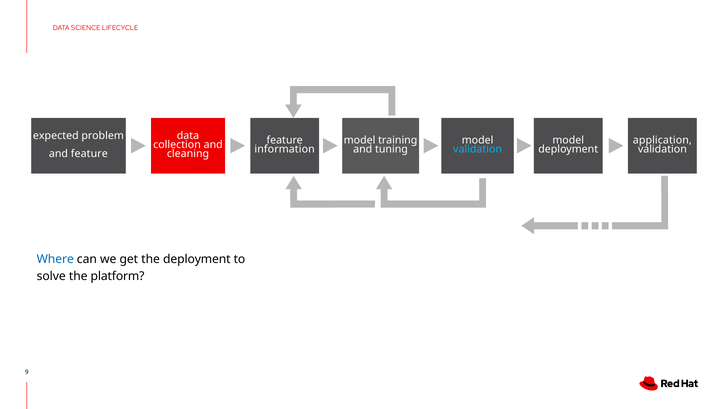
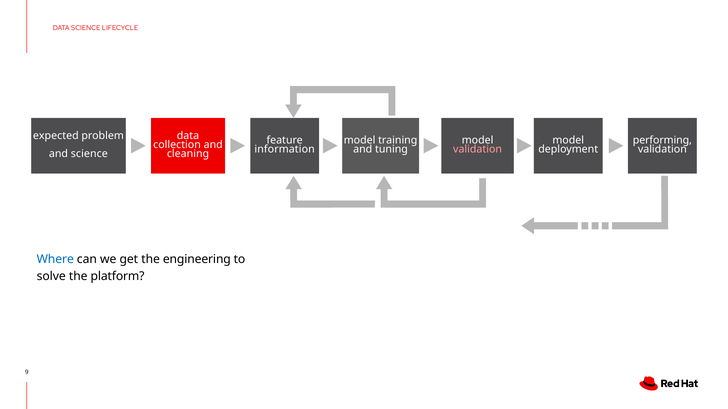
application: application -> performing (662, 141)
validation colour: light blue -> pink (478, 150)
and feature: feature -> science (89, 154)
the deployment: deployment -> engineering (197, 260)
